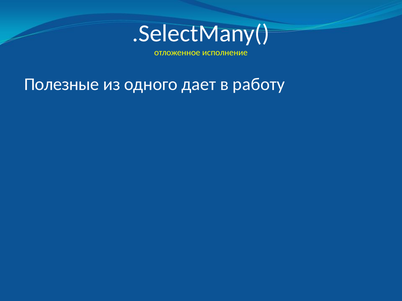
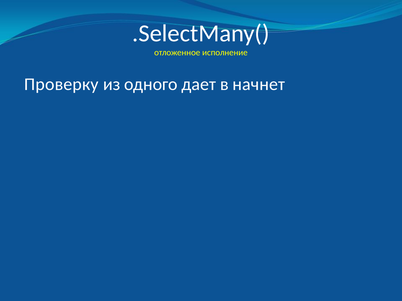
Полезные: Полезные -> Проверку (61, 84)
работу: работу -> начнет (259, 84)
